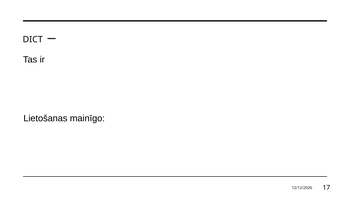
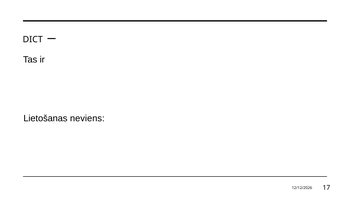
mainīgo: mainīgo -> neviens (87, 118)
